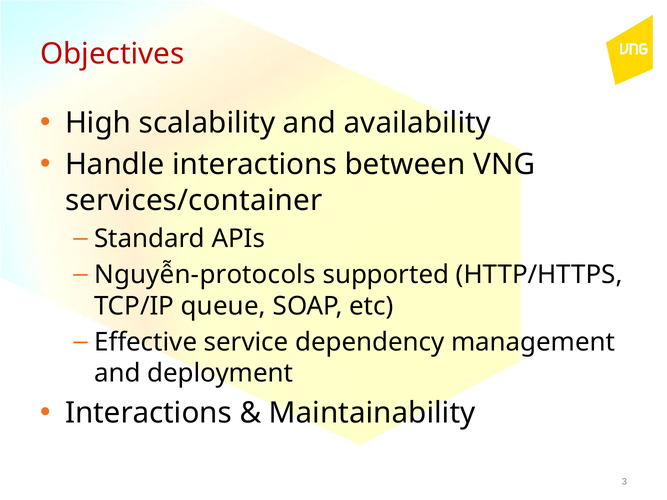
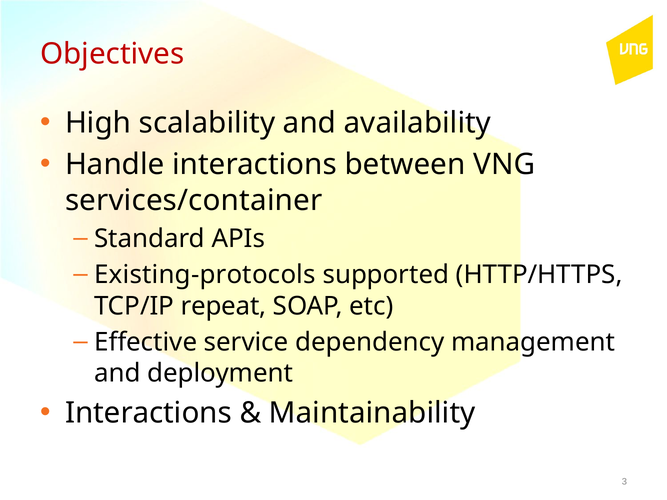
Nguyễn-protocols: Nguyễn-protocols -> Existing-protocols (205, 275)
queue: queue -> repeat (224, 306)
